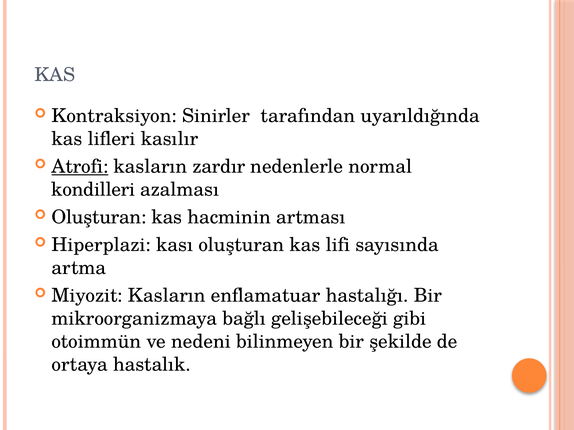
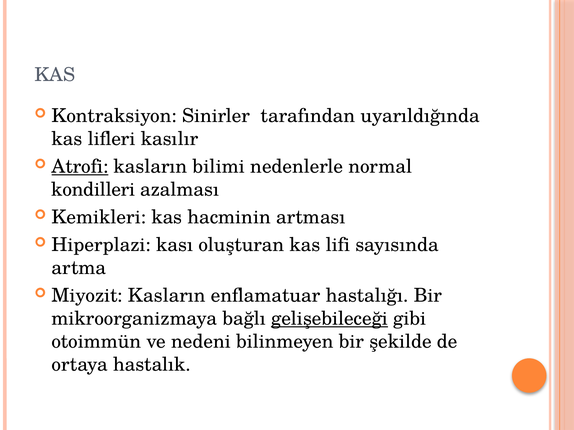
zardır: zardır -> bilimi (219, 167)
Oluşturan: Oluşturan -> Kemikleri (99, 218)
gelişebileceği underline: none -> present (330, 319)
